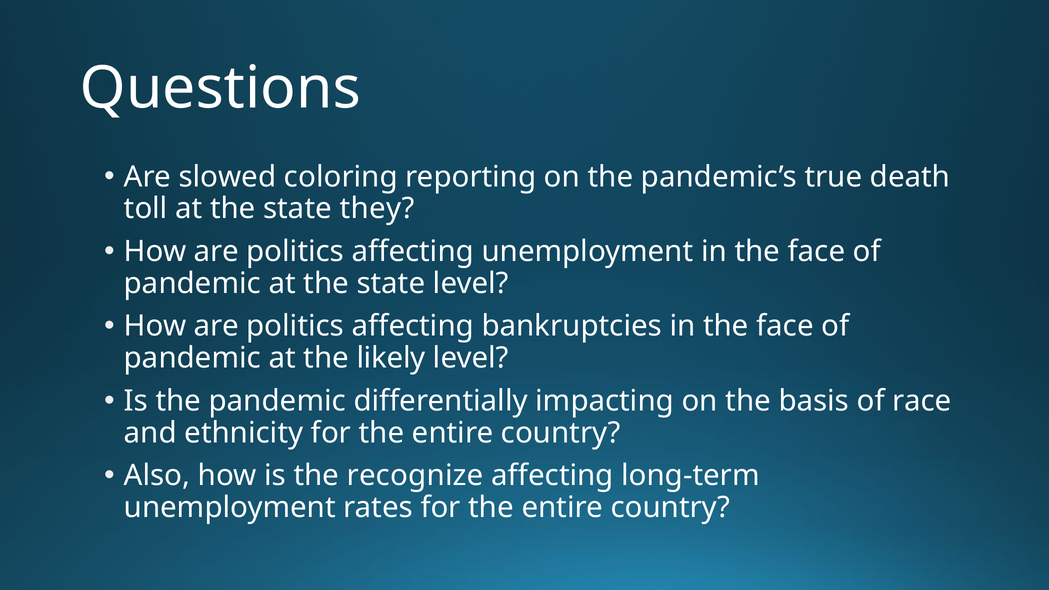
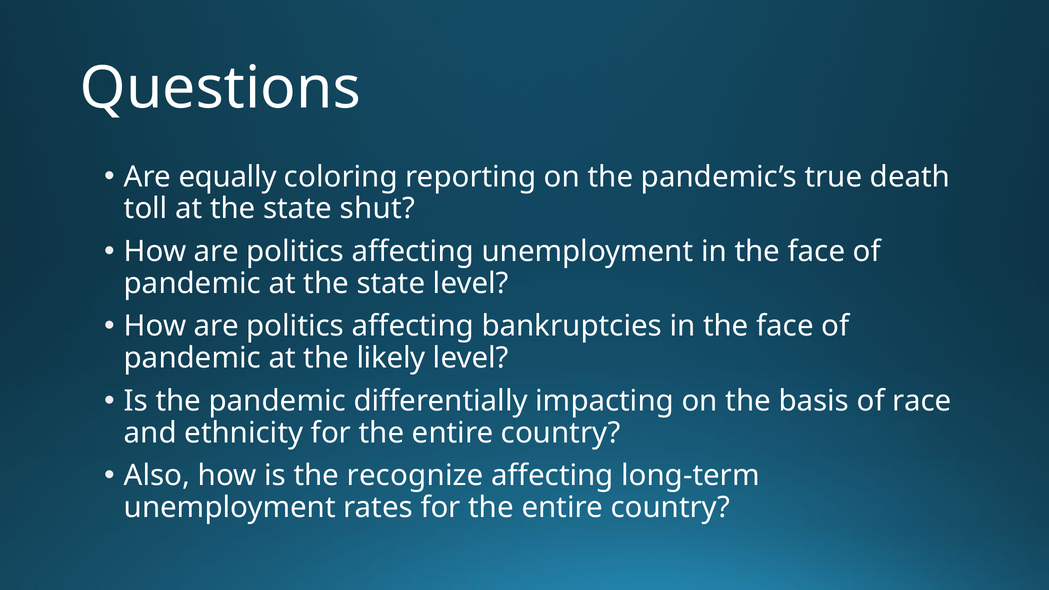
slowed: slowed -> equally (228, 177)
they: they -> shut (377, 209)
